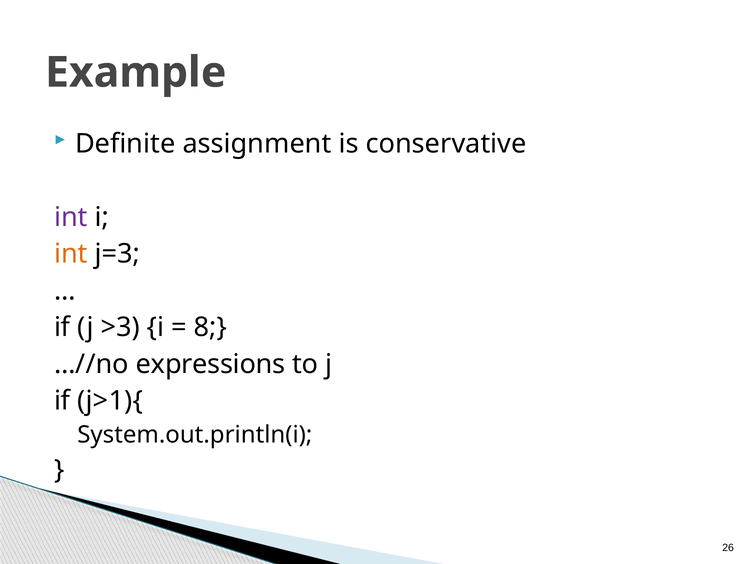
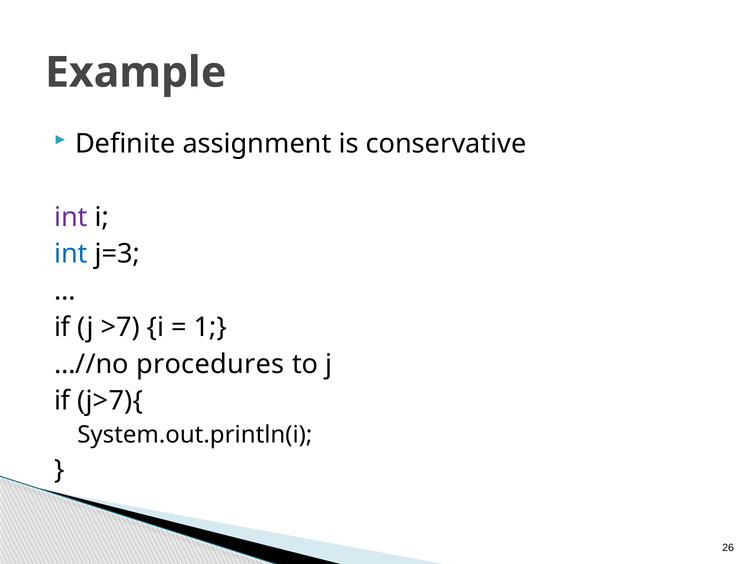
int colour: orange -> blue (71, 254)
>3: >3 -> >7 (120, 327)
8: 8 -> 1 (210, 327)
expressions: expressions -> procedures (210, 364)
j>1){: j>1){ -> j>7){ (110, 401)
